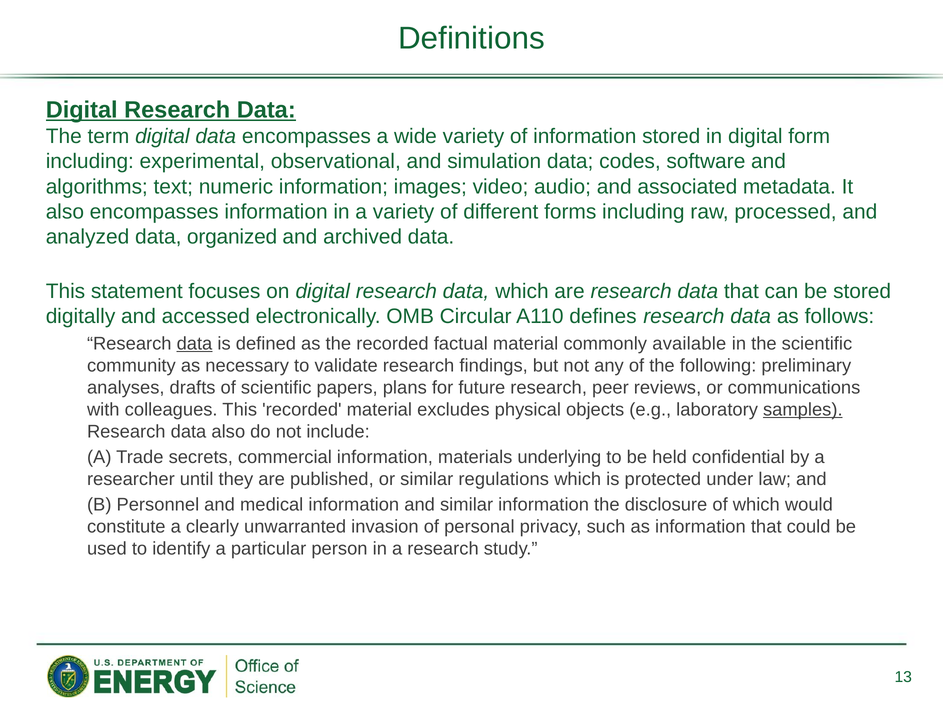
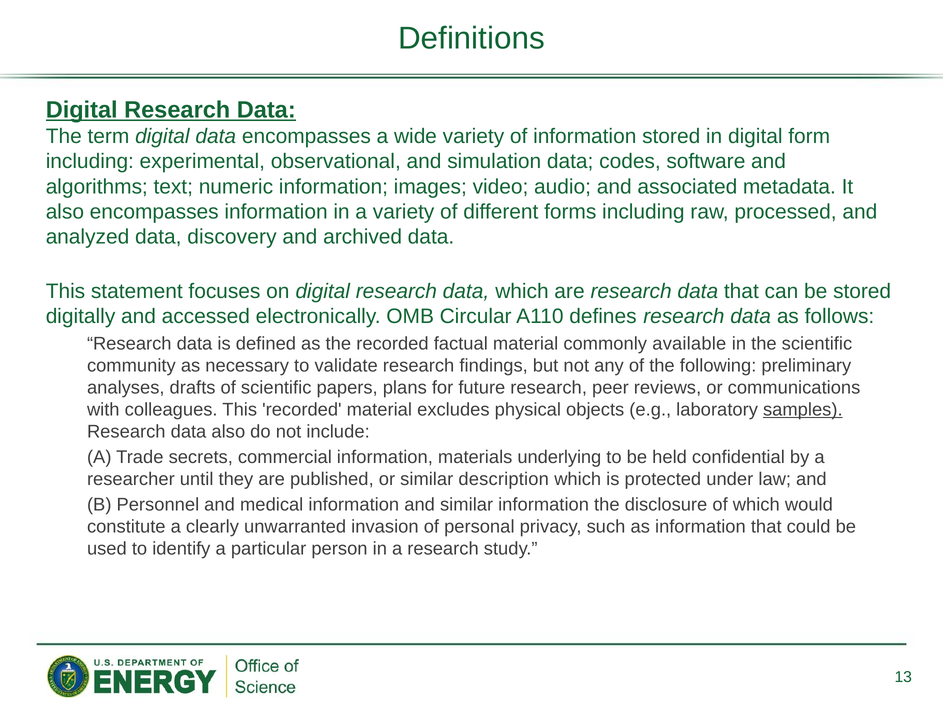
organized: organized -> discovery (232, 237)
data underline: present -> none (194, 344)
regulations: regulations -> description (504, 479)
